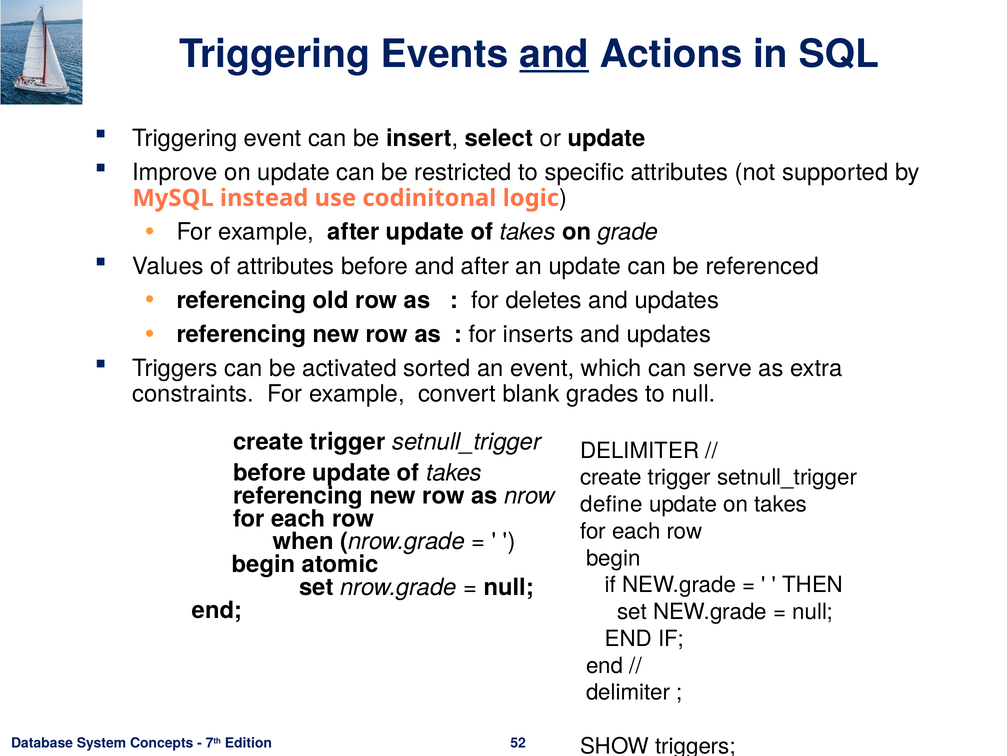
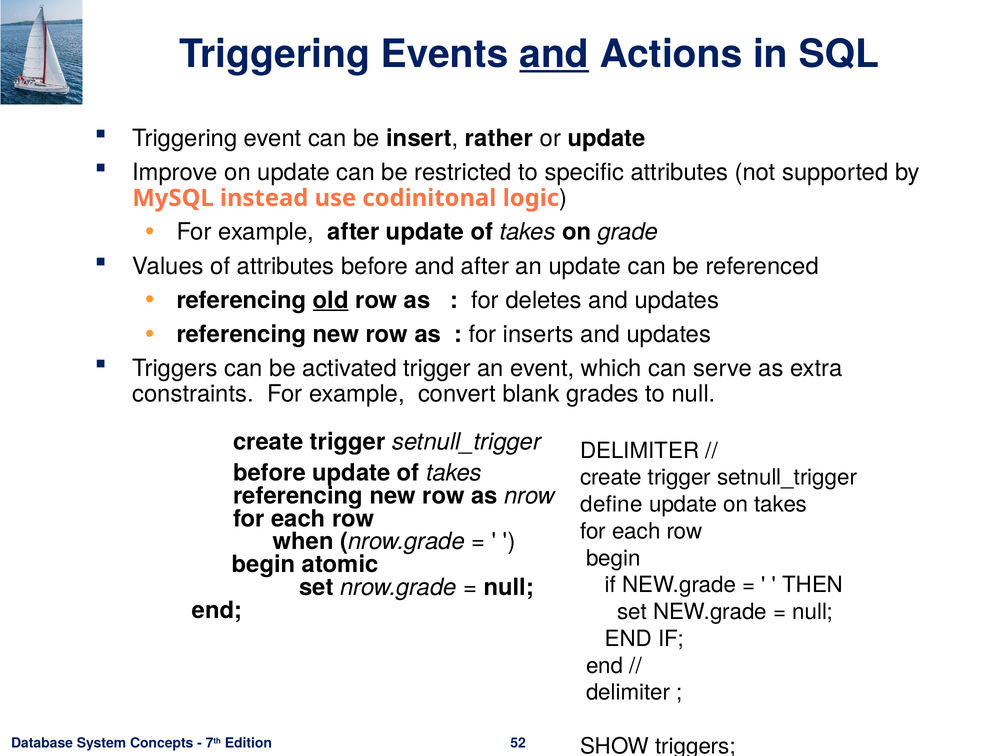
select: select -> rather (499, 138)
old underline: none -> present (331, 300)
activated sorted: sorted -> trigger (437, 368)
